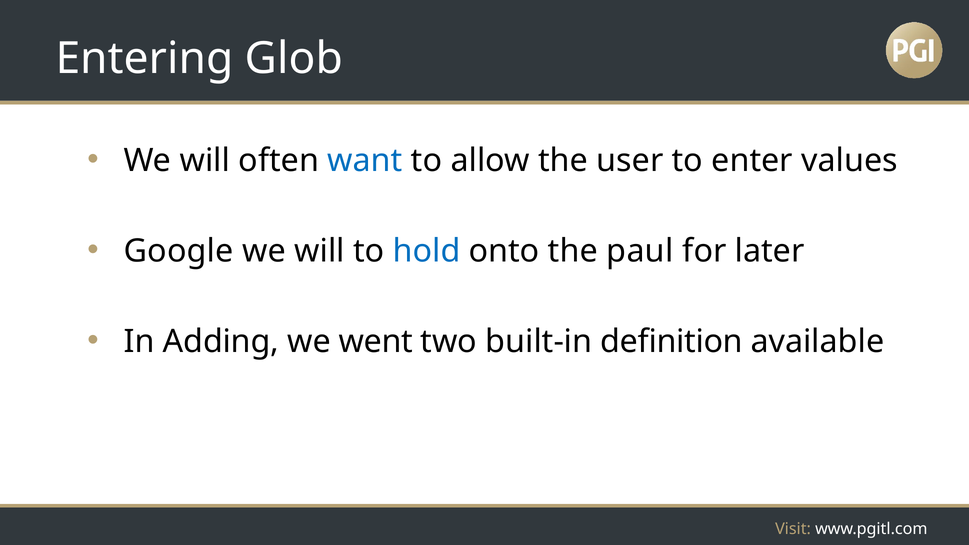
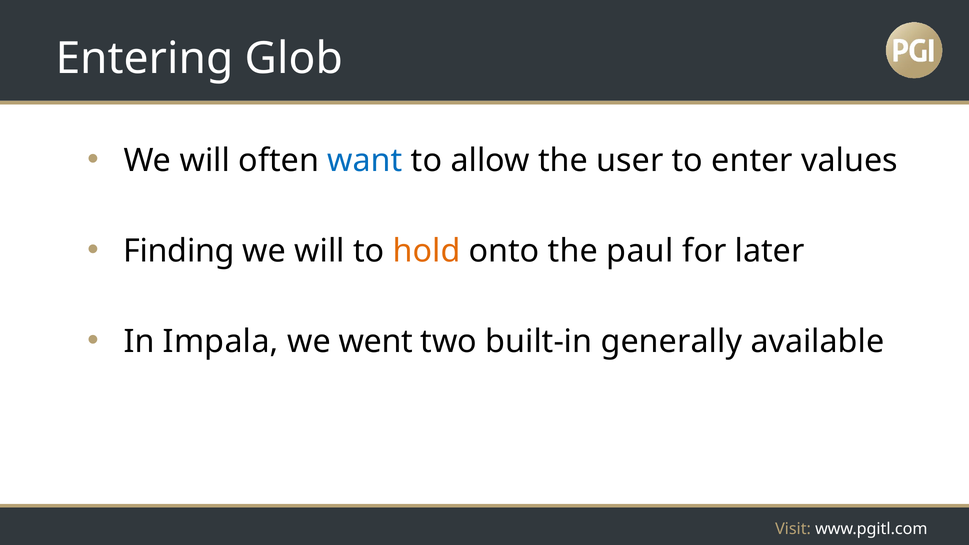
Google: Google -> Finding (179, 251)
hold colour: blue -> orange (427, 251)
Adding: Adding -> Impala (221, 342)
definition: definition -> generally (671, 342)
